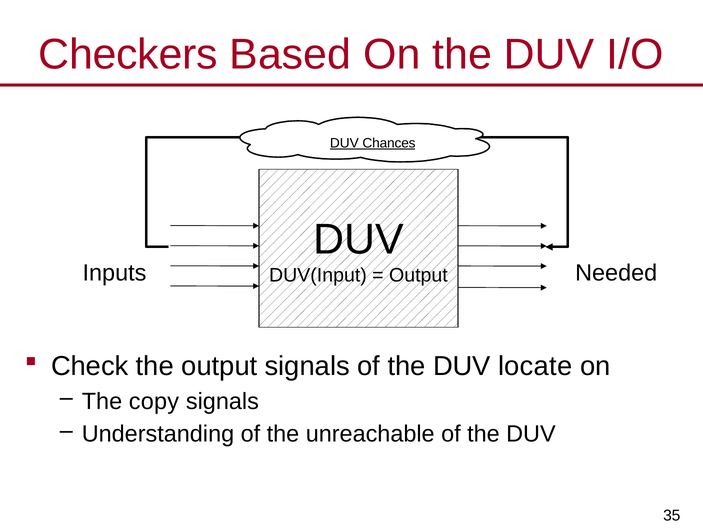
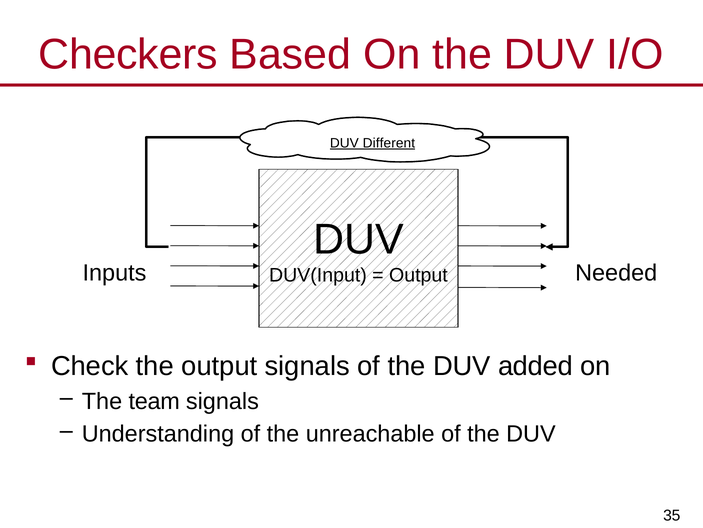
Chances: Chances -> Different (389, 143)
locate: locate -> added (535, 366)
copy: copy -> team (154, 401)
